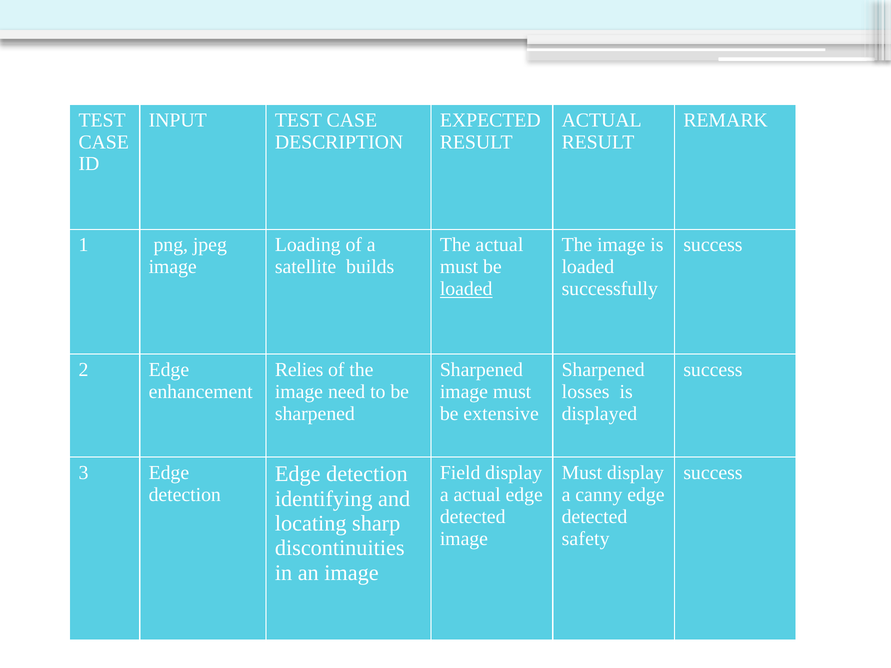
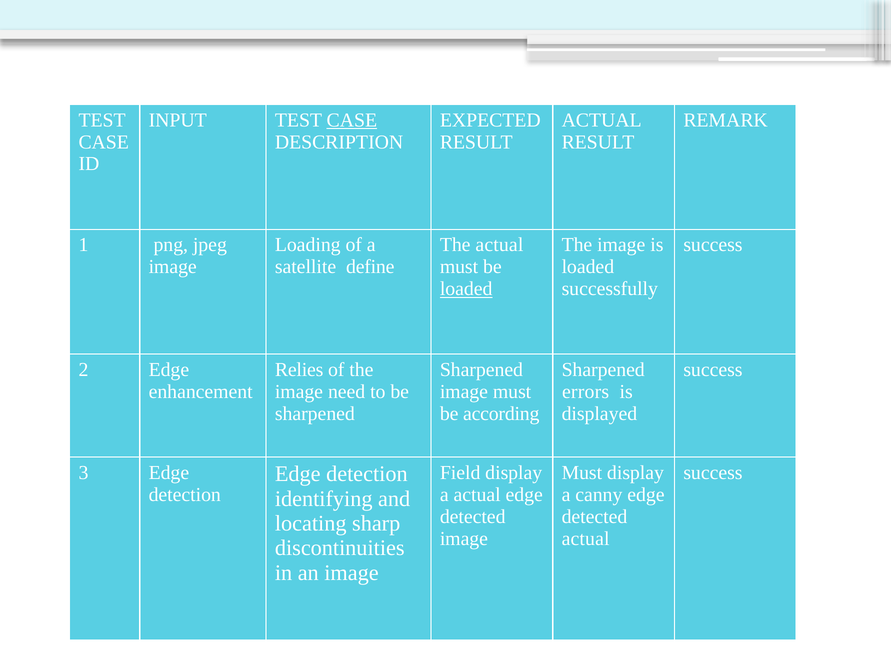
CASE underline: none -> present (352, 120)
builds: builds -> define (370, 267)
losses: losses -> errors (586, 392)
extensive: extensive -> according (501, 414)
safety: safety -> actual (586, 539)
